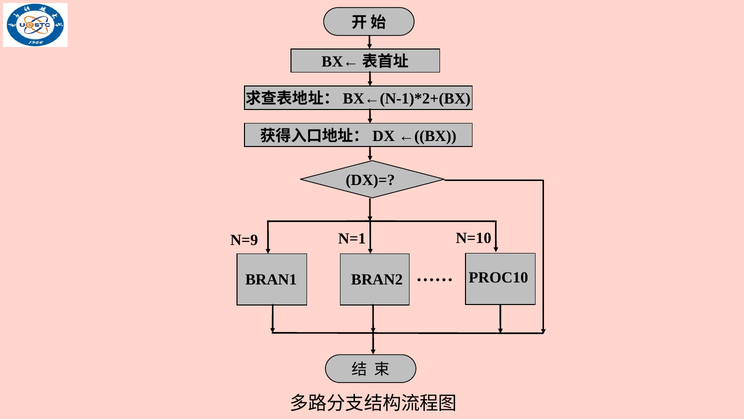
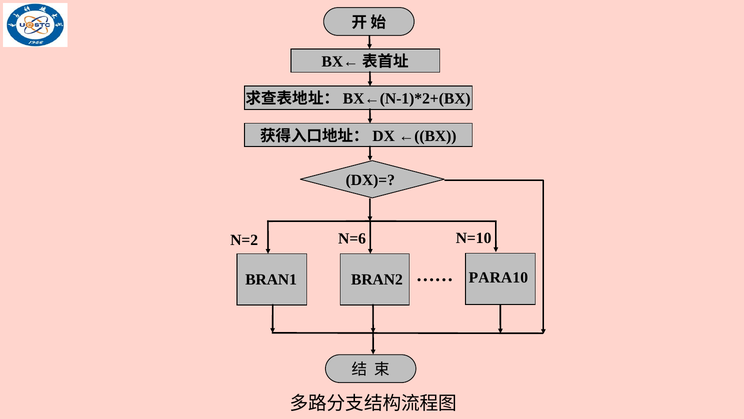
N=1: N=1 -> N=6 (352, 238)
N=9: N=9 -> N=2 (244, 240)
PROC10: PROC10 -> PARA10 (498, 277)
